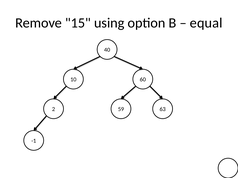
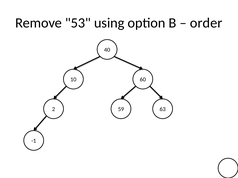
15: 15 -> 53 (78, 23)
equal: equal -> order (206, 23)
